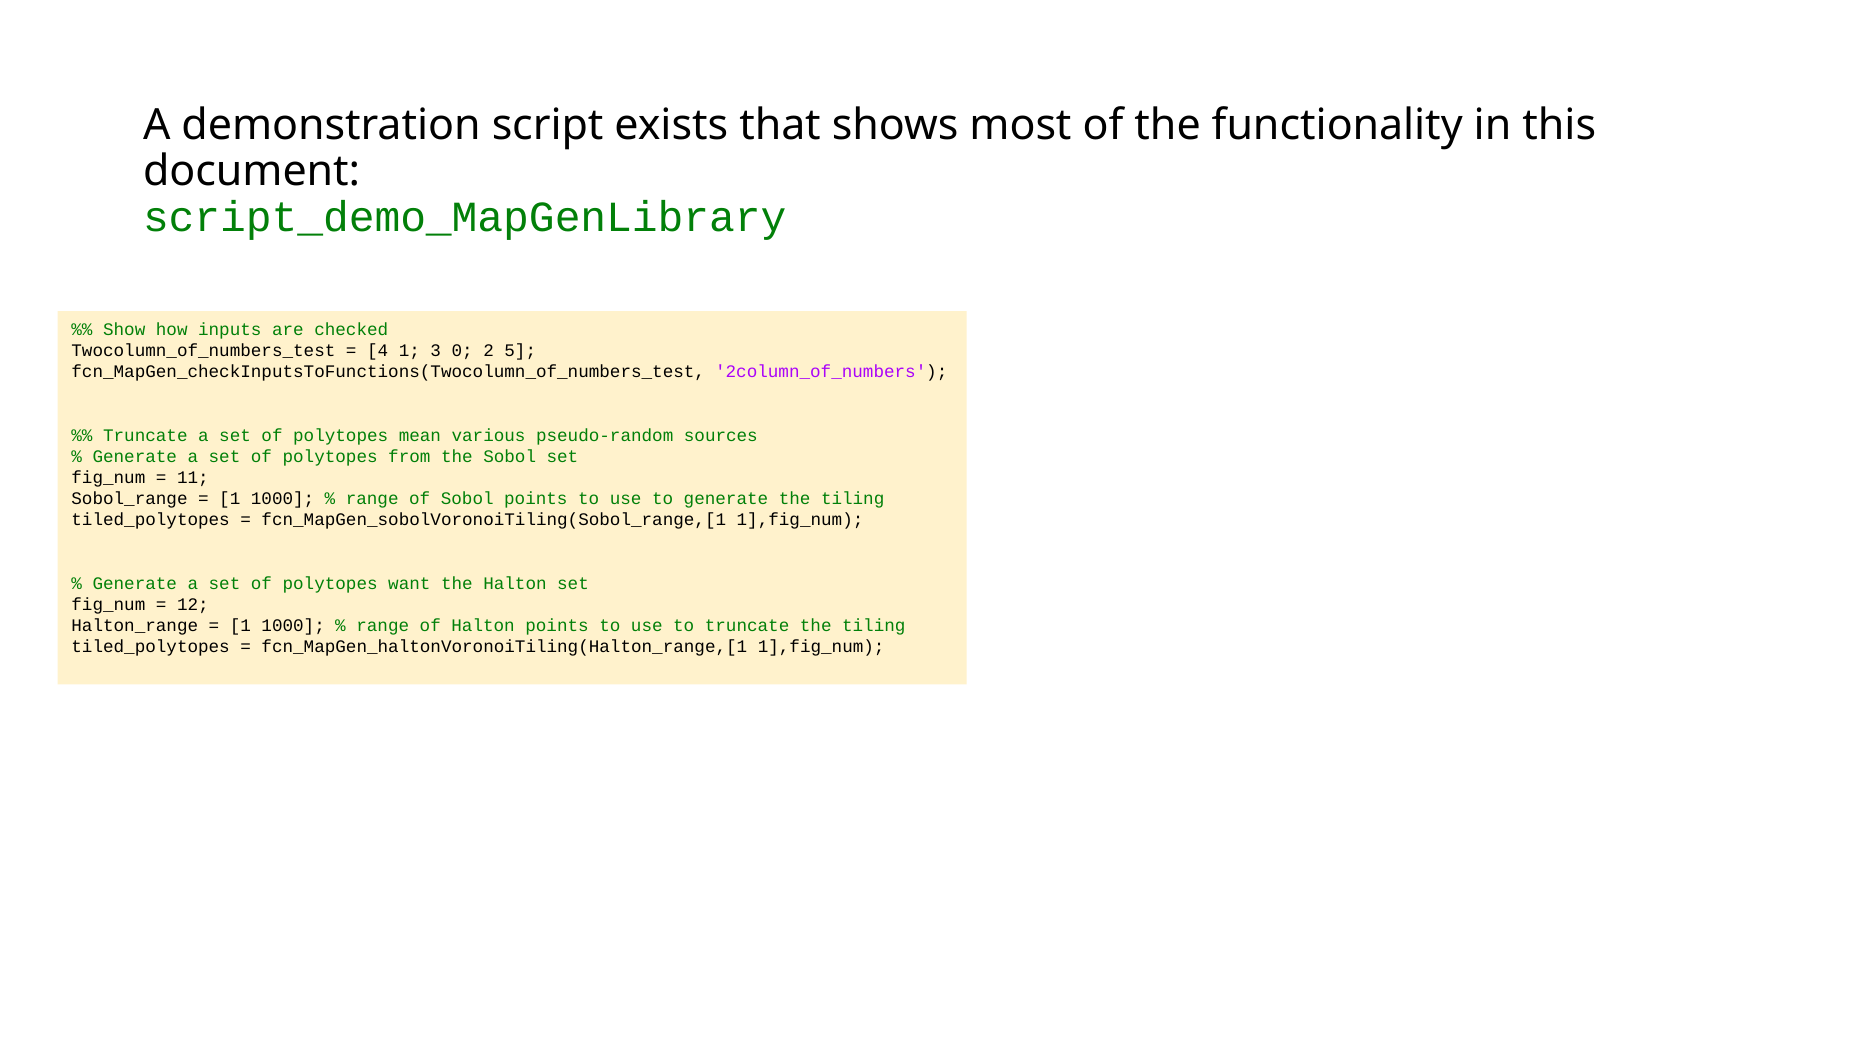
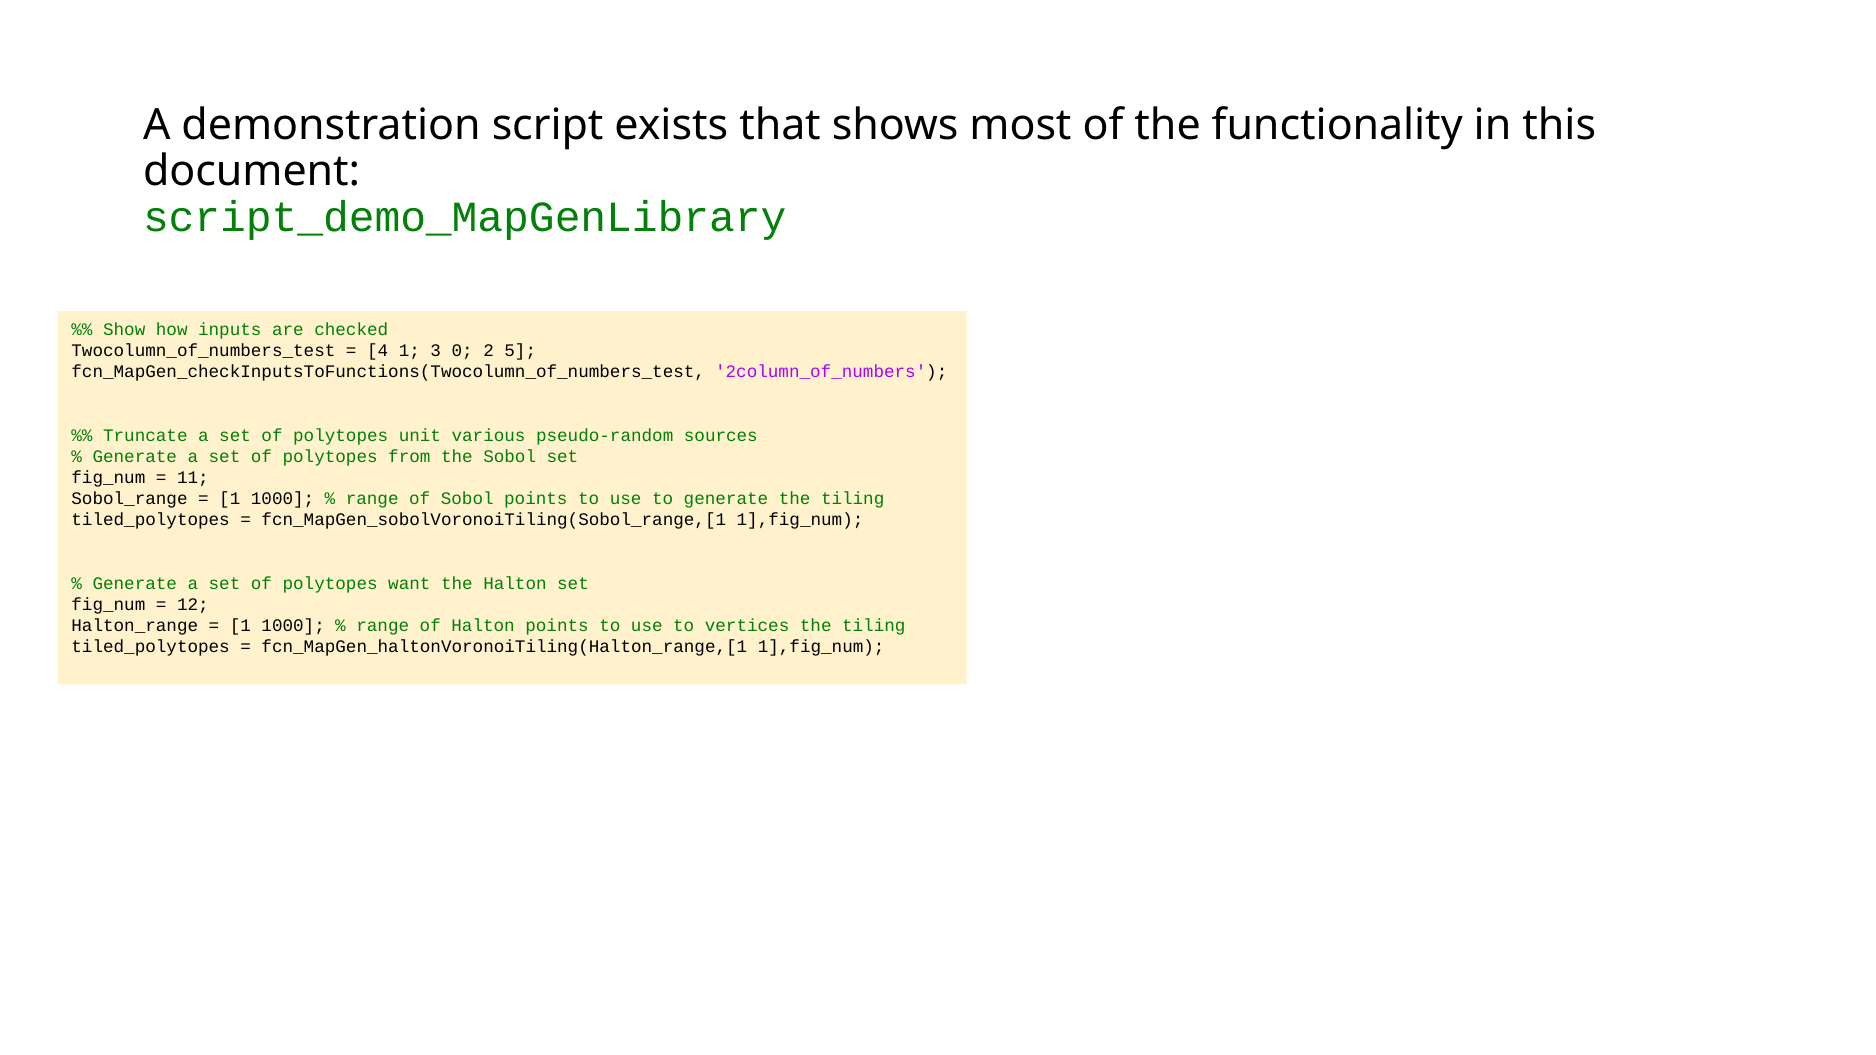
mean: mean -> unit (420, 436)
to truncate: truncate -> vertices (747, 626)
